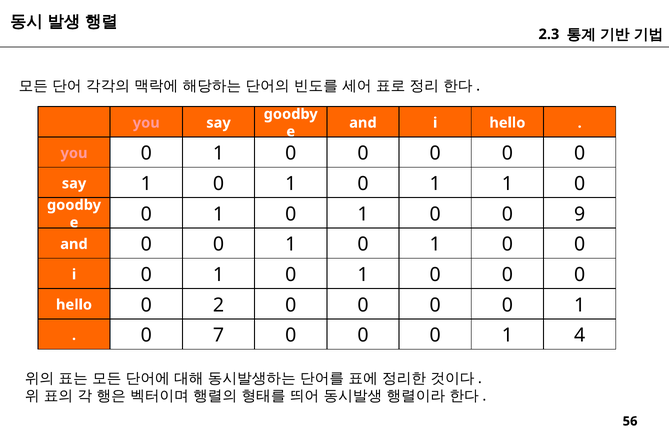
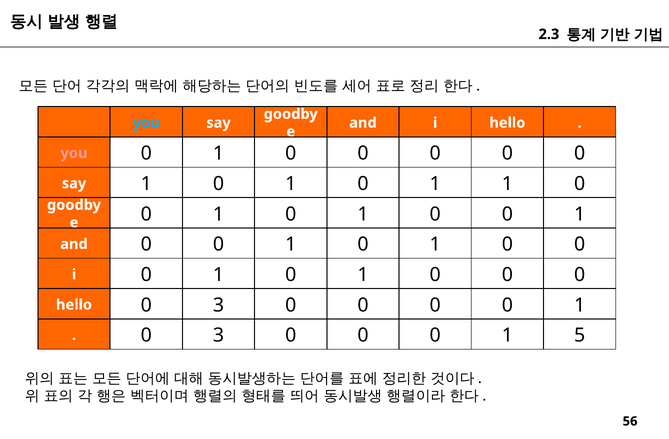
you colour: pink -> light blue (146, 123)
1 0 0 9: 9 -> 1 (580, 214)
hello 0 2: 2 -> 3 (218, 305)
7: 7 -> 3 (218, 336)
4: 4 -> 5 (580, 336)
